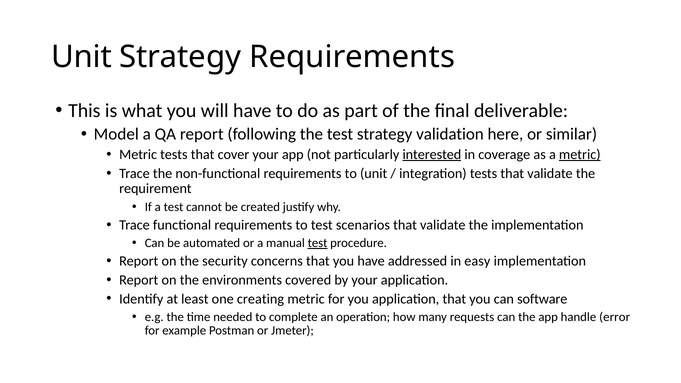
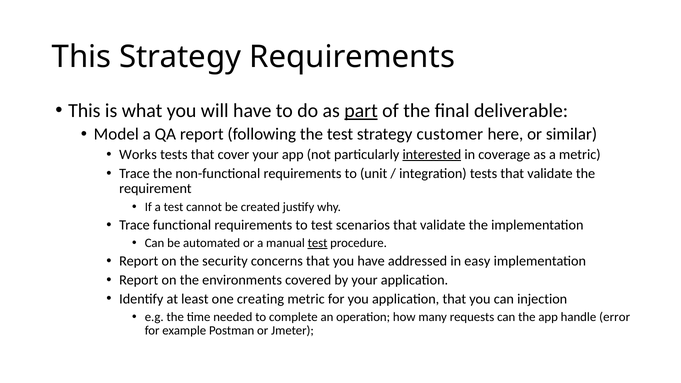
Unit: Unit -> This (81, 57)
part underline: none -> present (361, 111)
validation: validation -> customer (450, 134)
Metric: Metric -> Works (138, 155)
metric underline: present -> none (580, 155)
software: software -> injection (542, 299)
